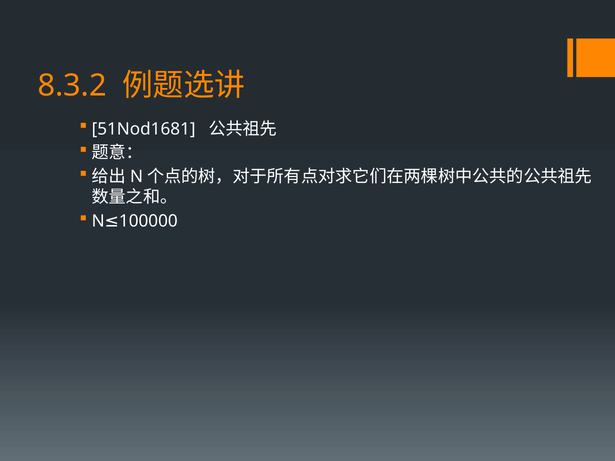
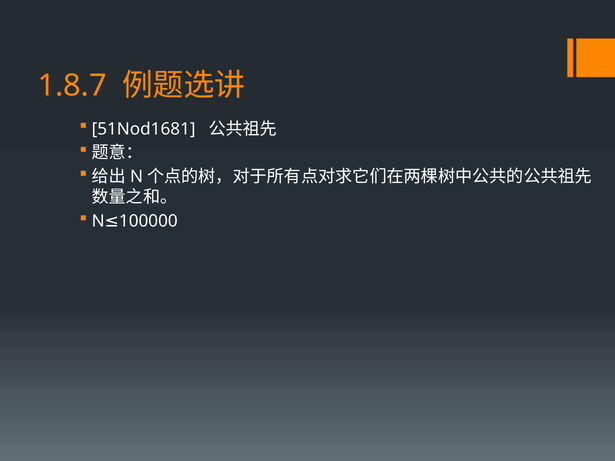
8.3.2: 8.3.2 -> 1.8.7 (72, 85)
